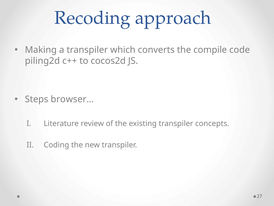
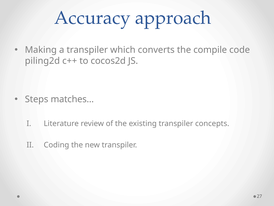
Recoding: Recoding -> Accuracy (92, 18)
browser…: browser… -> matches… (72, 99)
